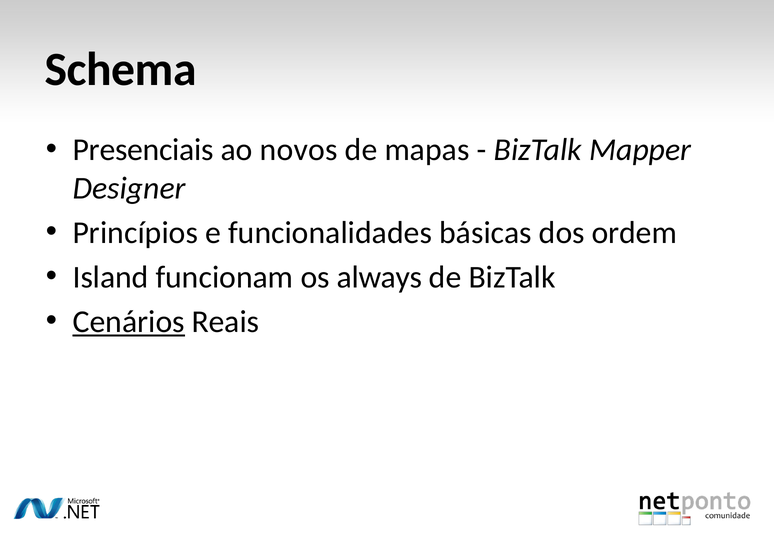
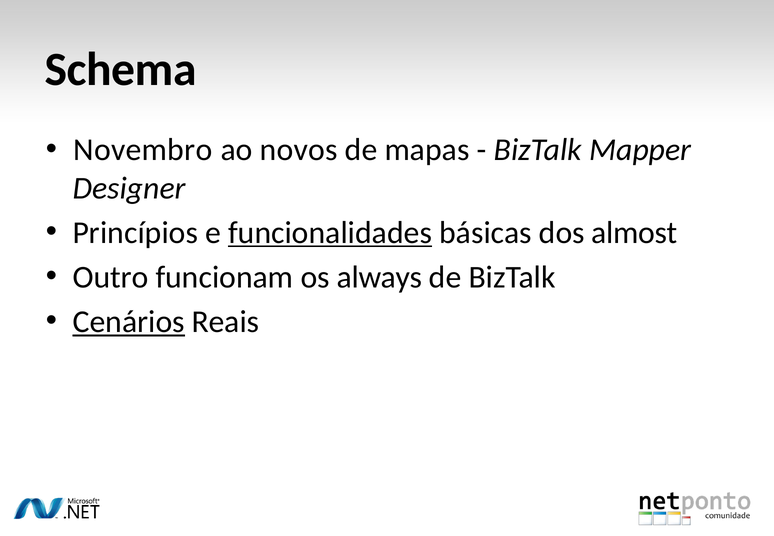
Presenciais: Presenciais -> Novembro (143, 150)
funcionalidades underline: none -> present (330, 233)
ordem: ordem -> almost (634, 233)
Island: Island -> Outro (111, 277)
